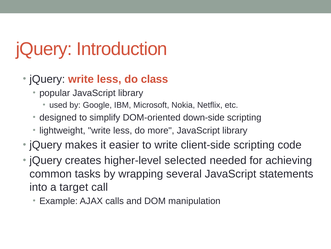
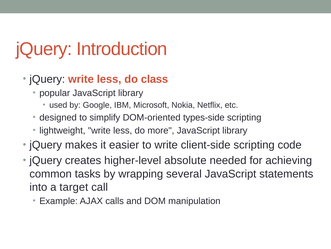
down-side: down-side -> types-side (204, 117)
selected: selected -> absolute (185, 160)
